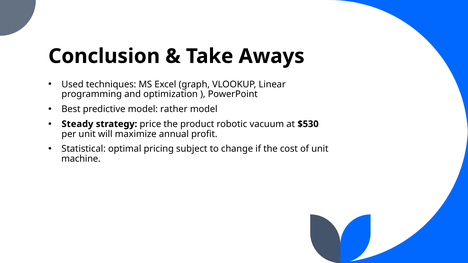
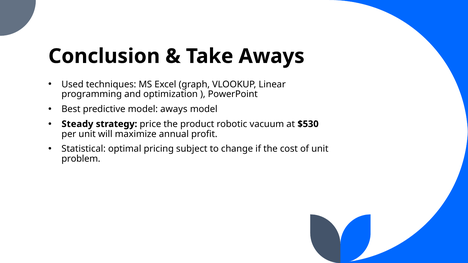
model rather: rather -> aways (174, 109)
machine: machine -> problem (81, 159)
